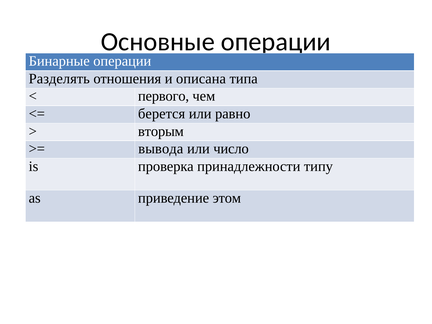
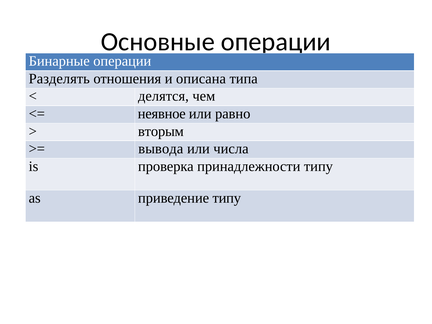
первого: первого -> делятся (163, 96)
берется: берется -> неявное (162, 114)
число: число -> числа (231, 149)
приведение этом: этом -> типу (227, 198)
